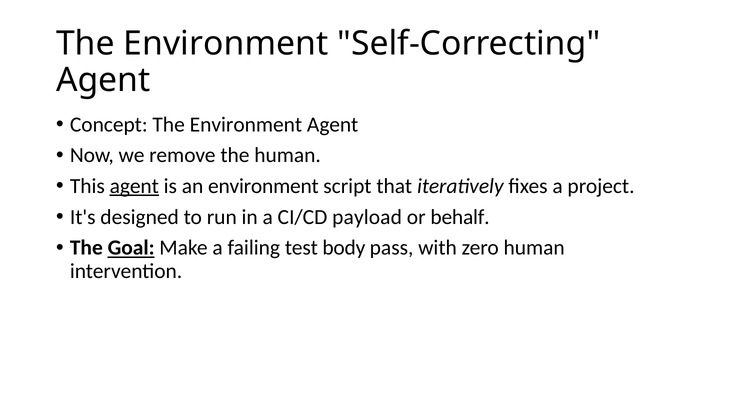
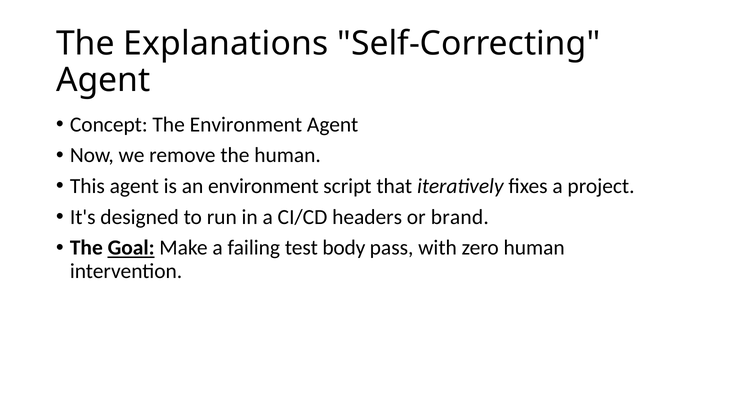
Environment: Environment -> Explanations (226, 44)
agent underline: present -> none (134, 186)
payload: payload -> headers (367, 217)
behalf: behalf -> brand (460, 217)
